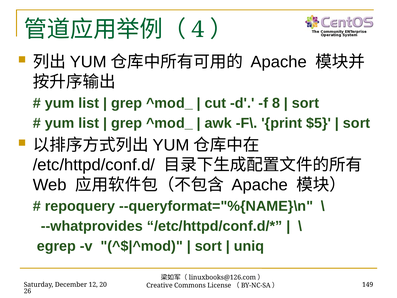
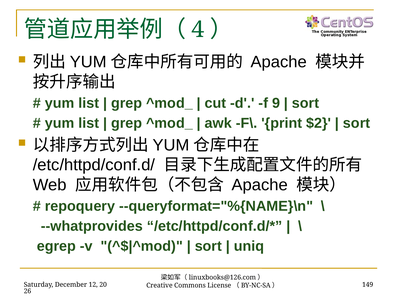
8: 8 -> 9 (276, 103)
$5: $5 -> $2 (319, 123)
